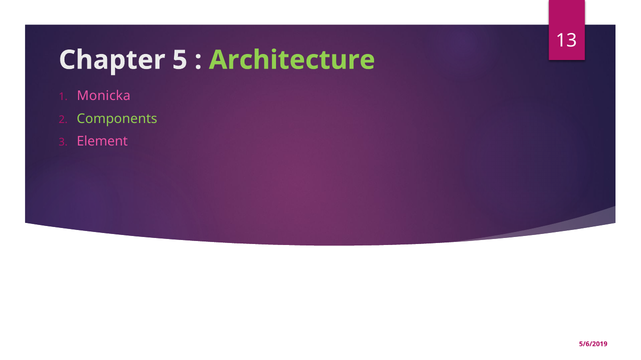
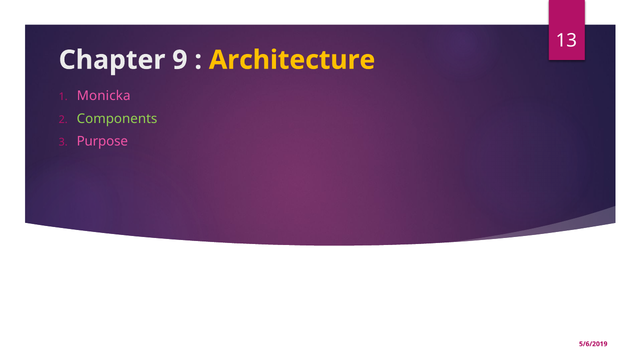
5: 5 -> 9 (180, 60)
Architecture colour: light green -> yellow (292, 60)
Element: Element -> Purpose (102, 142)
